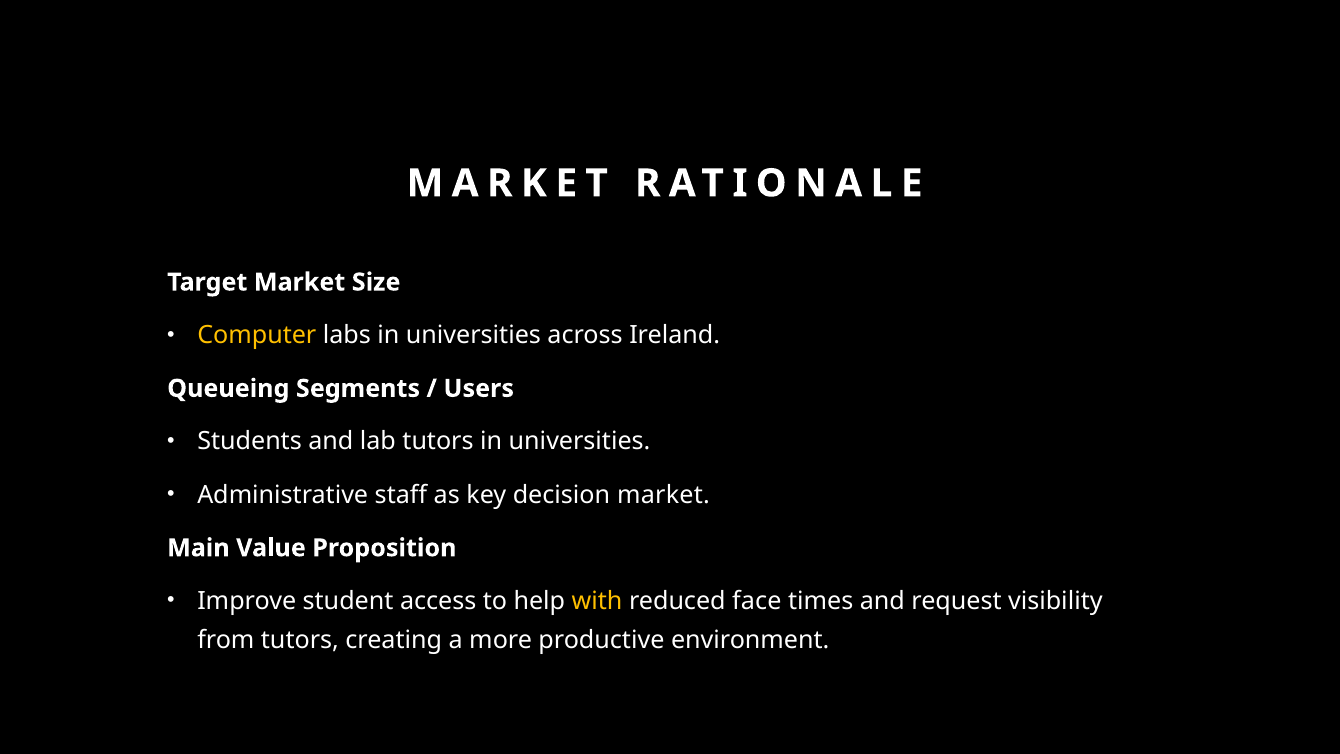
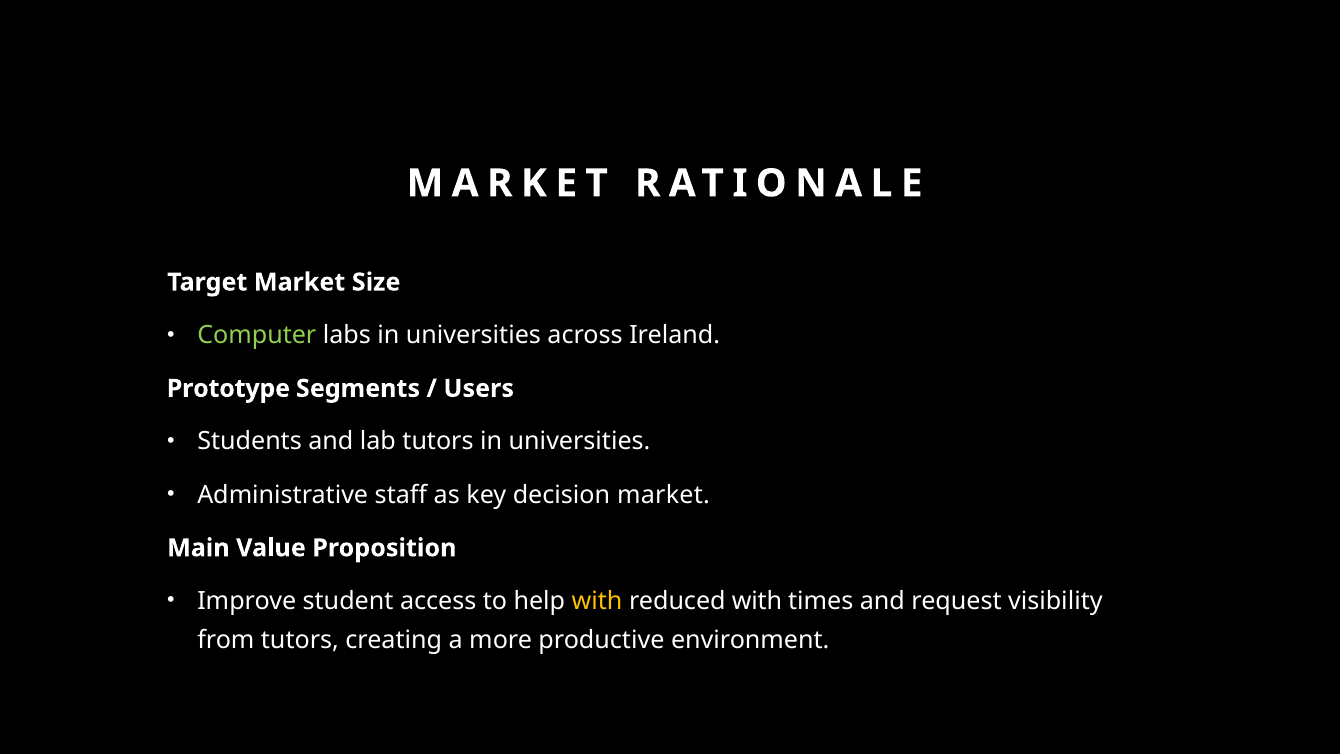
Computer colour: yellow -> light green (257, 335)
Queueing: Queueing -> Prototype (228, 388)
reduced face: face -> with (757, 601)
